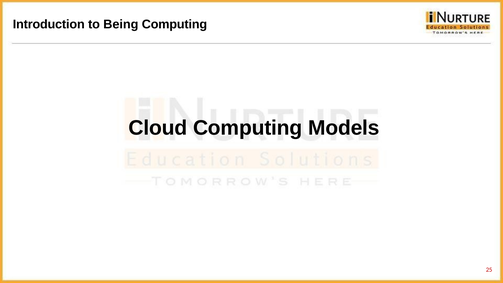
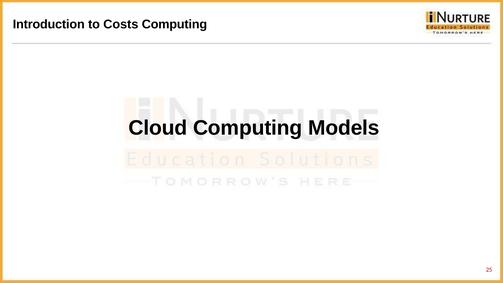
Being: Being -> Costs (121, 24)
